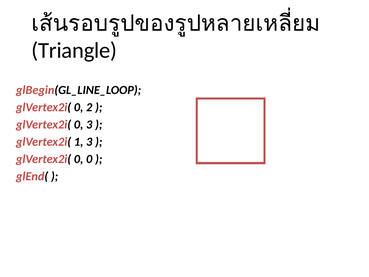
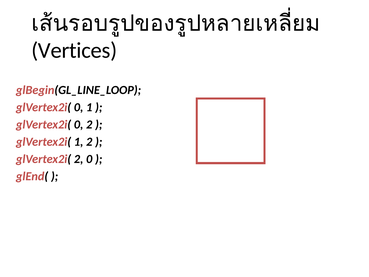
Triangle: Triangle -> Vertices (74, 50)
0 2: 2 -> 1 (89, 107)
0 3: 3 -> 2 (89, 124)
1 3: 3 -> 2 (89, 142)
0: 0 -> 2 (79, 159)
